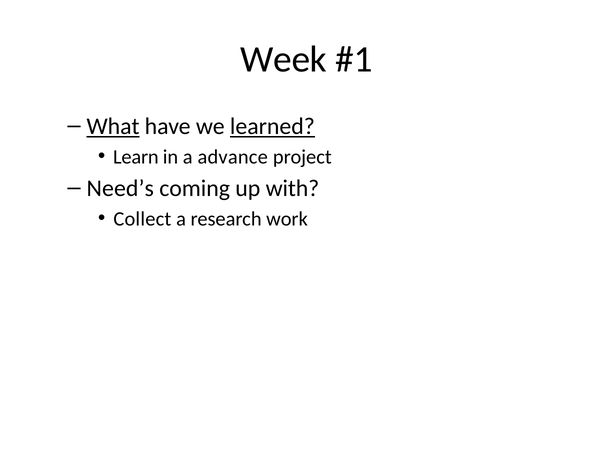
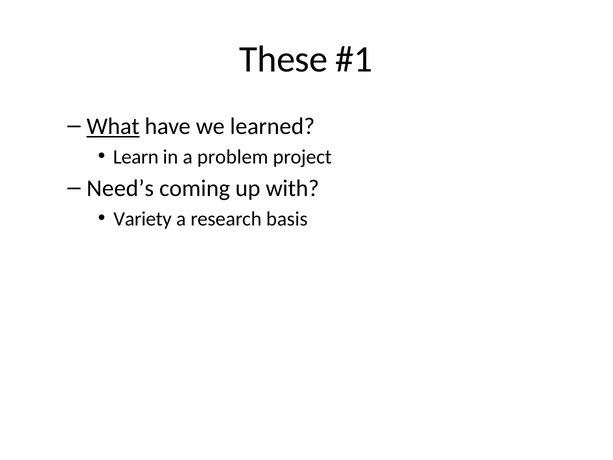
Week: Week -> These (284, 59)
learned underline: present -> none (272, 126)
advance: advance -> problem (233, 157)
Collect: Collect -> Variety (143, 219)
work: work -> basis (287, 219)
